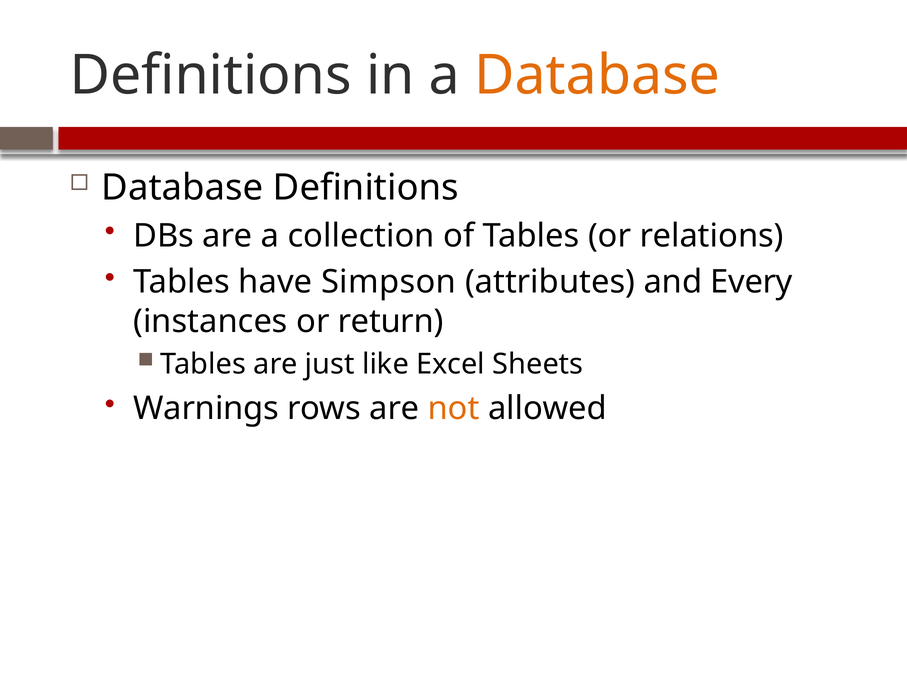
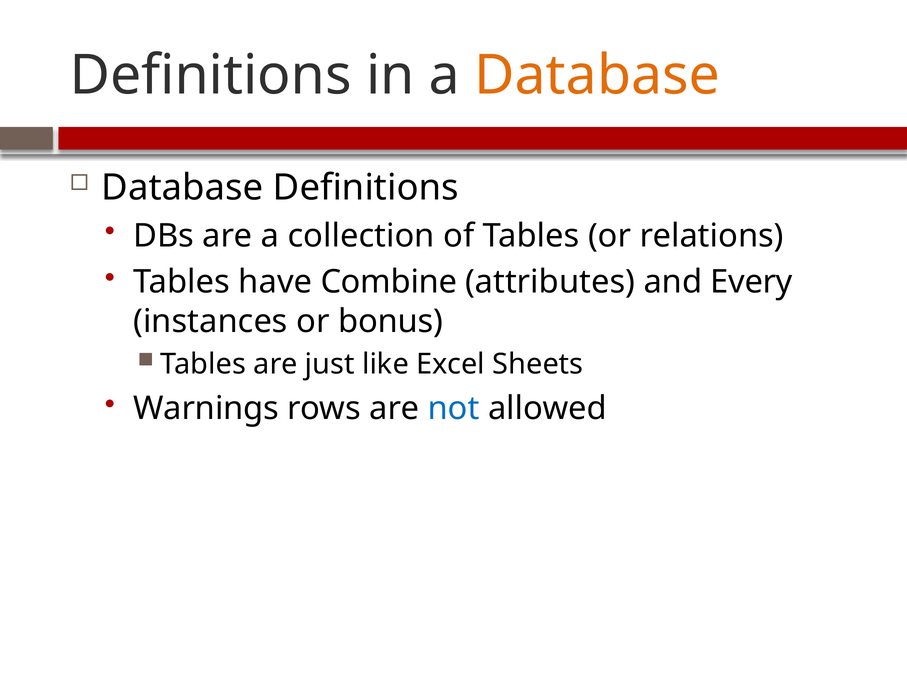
Simpson: Simpson -> Combine (389, 282)
return: return -> bonus (391, 321)
not colour: orange -> blue (454, 409)
